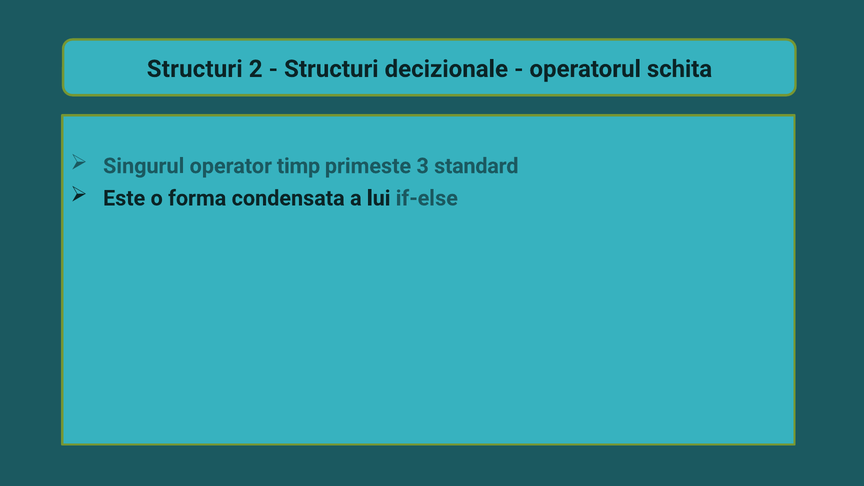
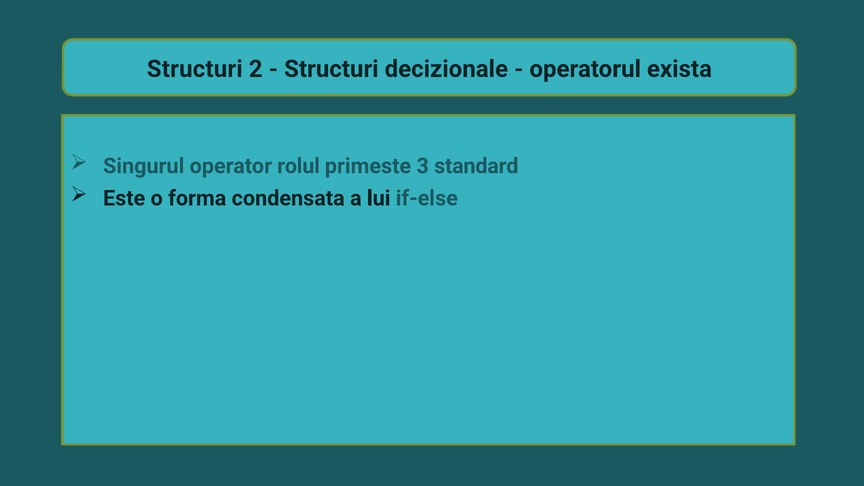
schita: schita -> exista (679, 69)
timp: timp -> rolul (299, 166)
